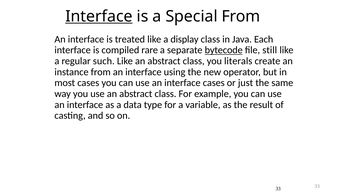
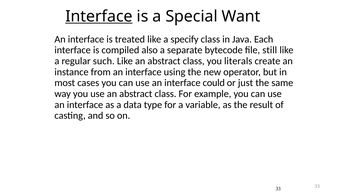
Special From: From -> Want (241, 16)
display: display -> specify (185, 39)
rare: rare -> also (150, 50)
bytecode underline: present -> none (224, 50)
interface cases: cases -> could (214, 83)
